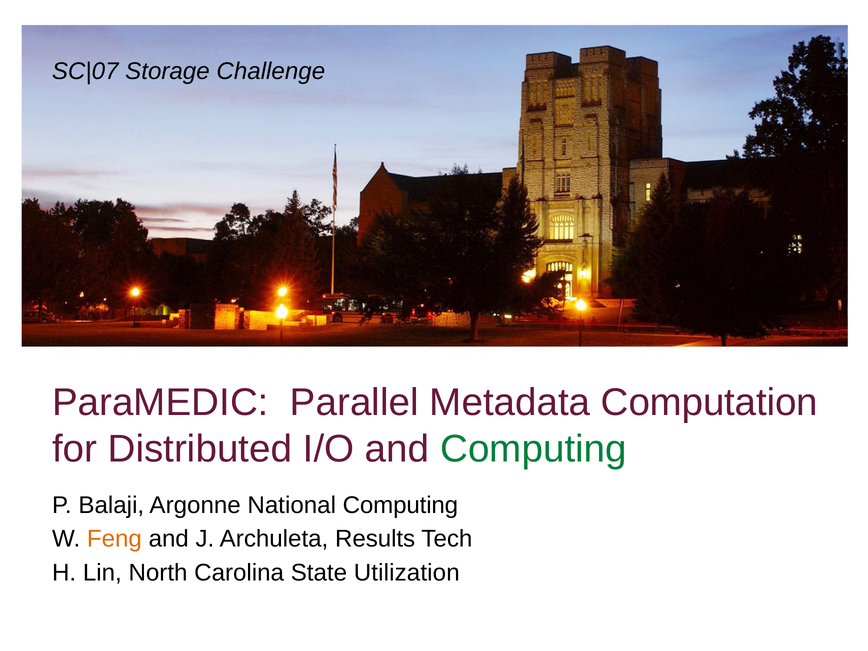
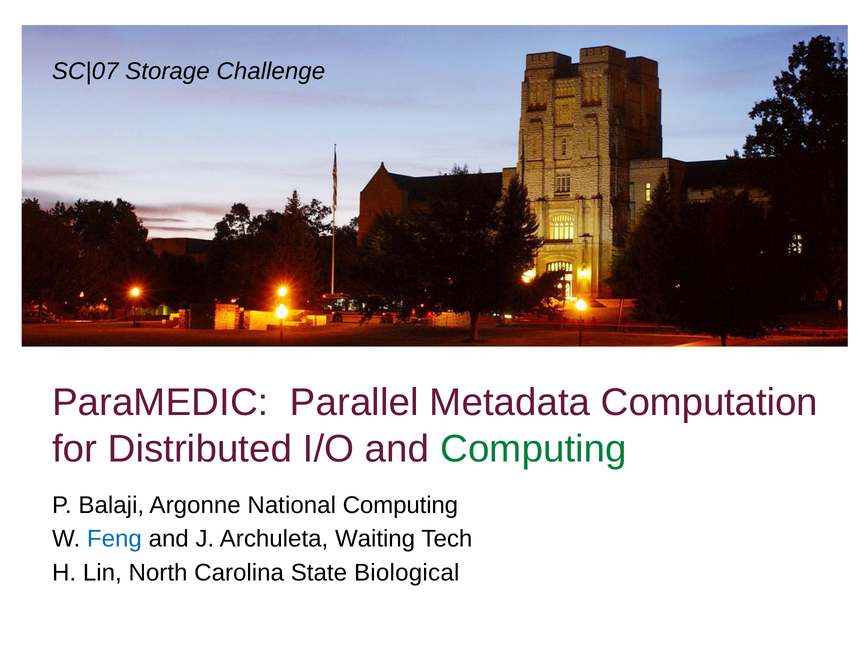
Feng colour: orange -> blue (114, 539)
Results: Results -> Waiting (375, 539)
Utilization: Utilization -> Biological (407, 573)
